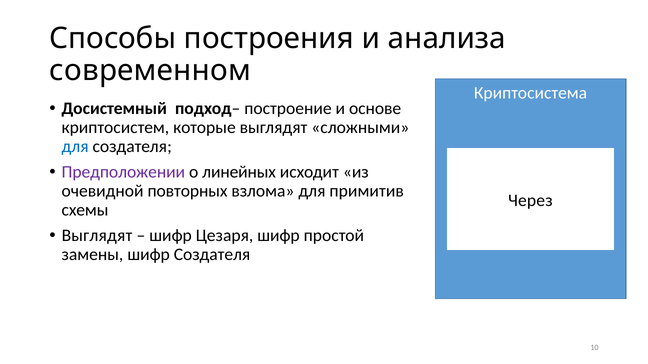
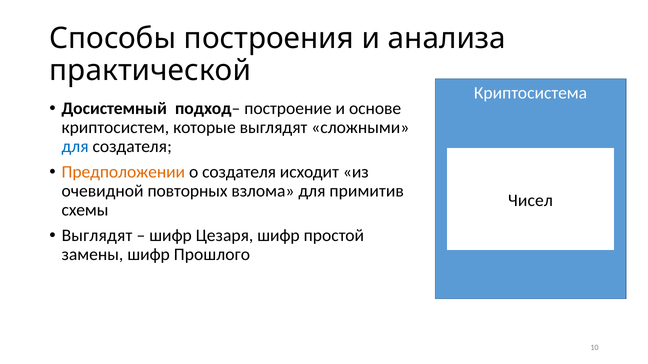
современном: современном -> практической (150, 70)
Предположении colour: purple -> orange (123, 172)
о линейных: линейных -> создателя (239, 172)
Через: Через -> Чисел (530, 201)
шифр Создателя: Создателя -> Прошлого (212, 255)
